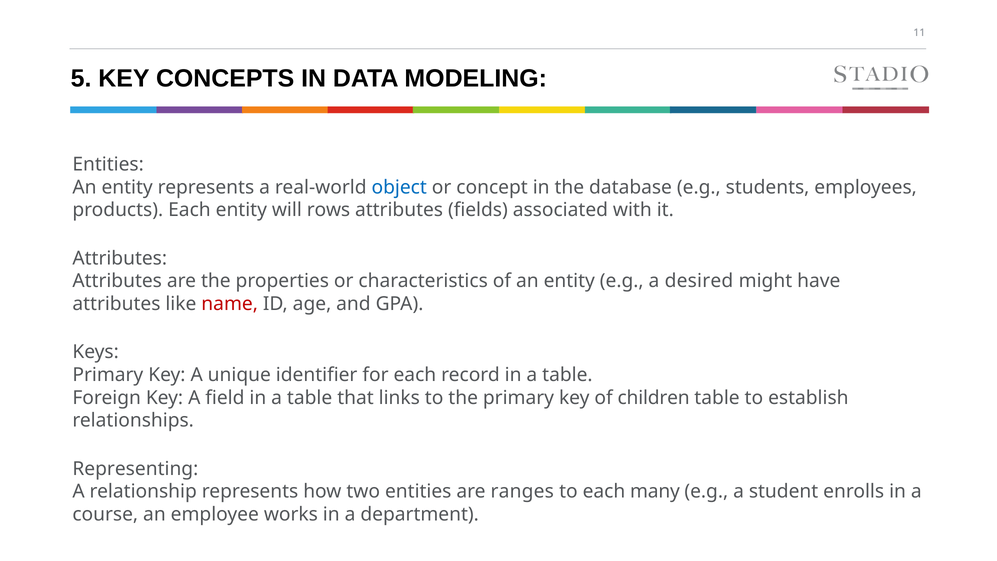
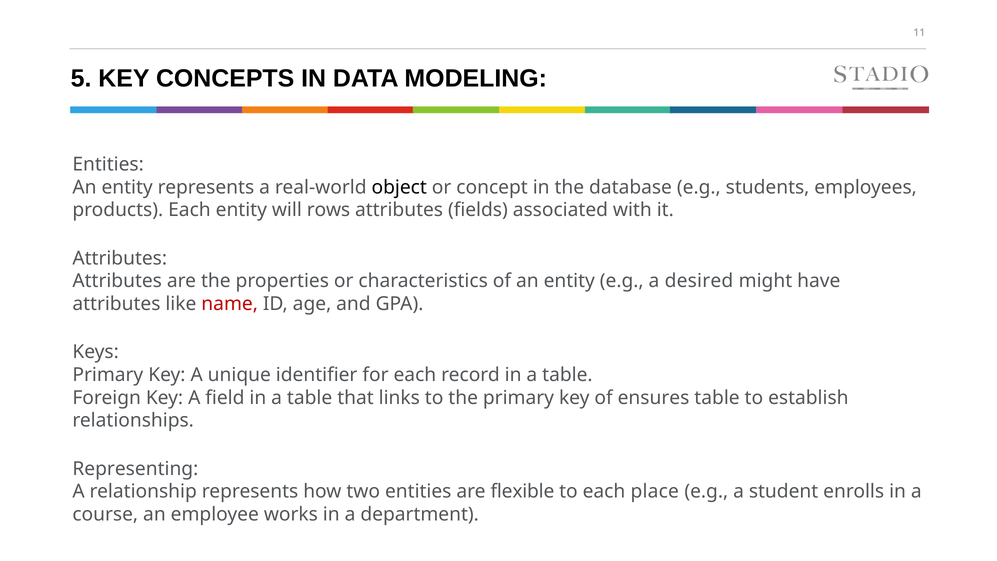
object colour: blue -> black (399, 187)
children: children -> ensures (654, 398)
ranges: ranges -> flexible (522, 491)
many: many -> place (655, 491)
